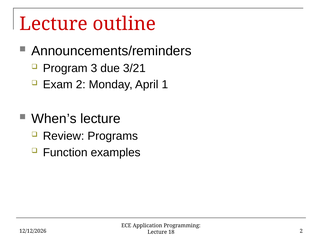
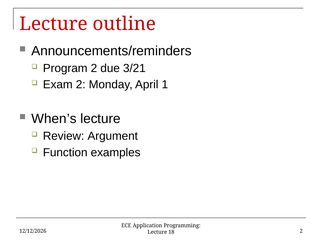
Program 3: 3 -> 2 (94, 68)
Programs: Programs -> Argument (113, 136)
